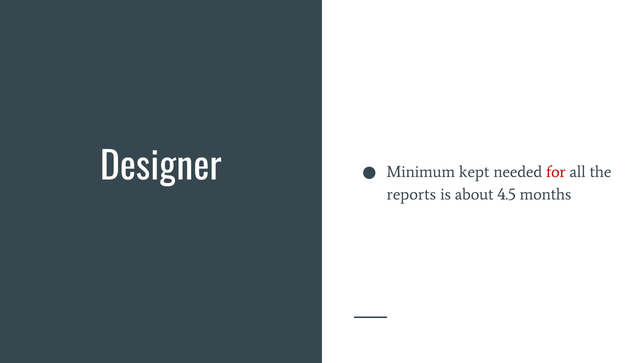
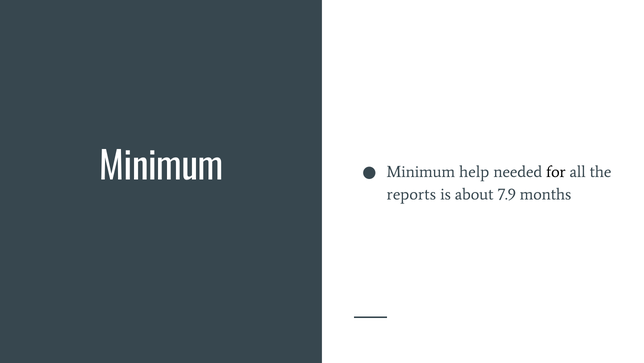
Designer: Designer -> Minimum (161, 167)
kept: kept -> help (474, 172)
for colour: red -> black (556, 172)
4.5: 4.5 -> 7.9 (507, 194)
